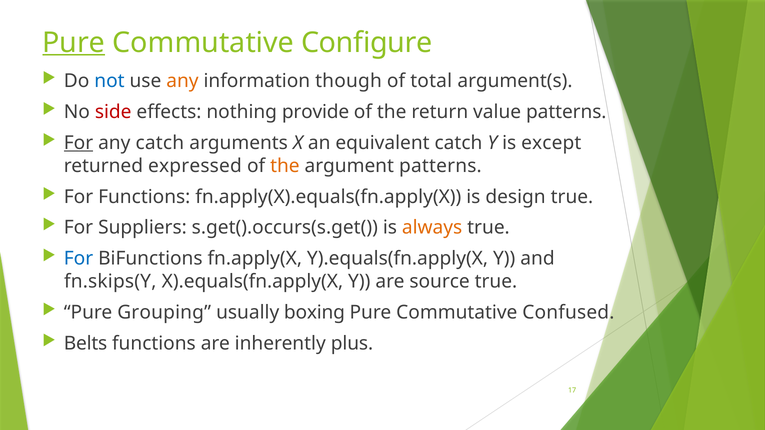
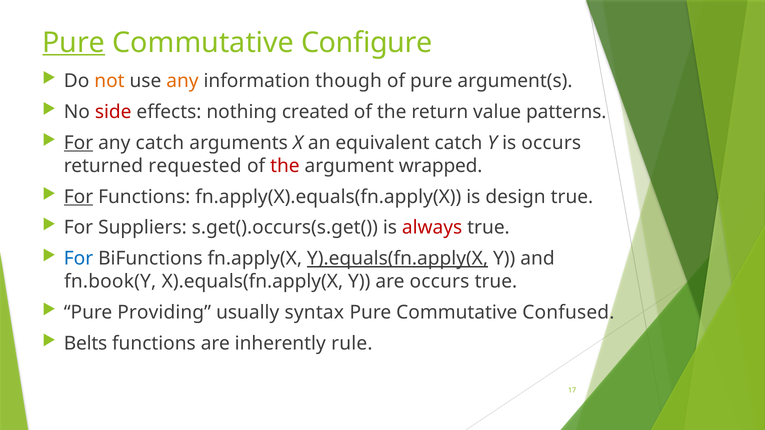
not colour: blue -> orange (109, 81)
of total: total -> pure (431, 81)
provide: provide -> created (316, 112)
is except: except -> occurs (551, 143)
expressed: expressed -> requested (195, 166)
the colour: orange -> red (285, 166)
argument patterns: patterns -> wrapped (441, 166)
For underline: none -> present (78, 197)
always colour: orange -> red (432, 228)
Y).equals(fn.apply(X underline: none -> present (398, 259)
fn.skips(Y: fn.skips(Y -> fn.book(Y (110, 282)
are source: source -> occurs (439, 282)
Grouping: Grouping -> Providing (164, 313)
boxing: boxing -> syntax (314, 313)
plus: plus -> rule (352, 344)
